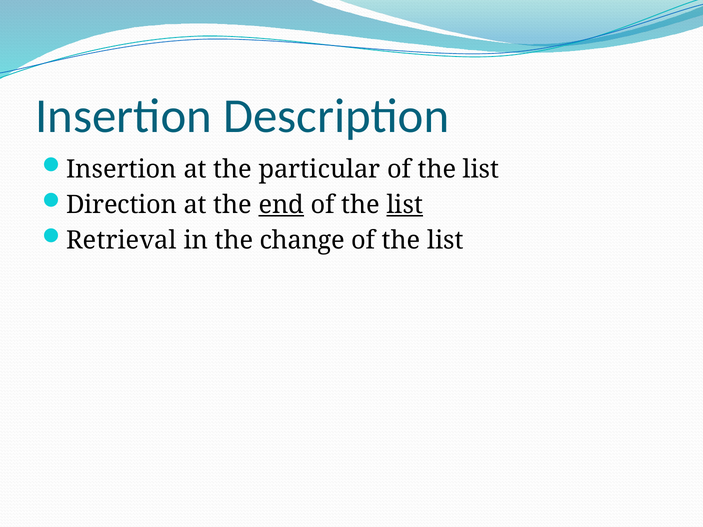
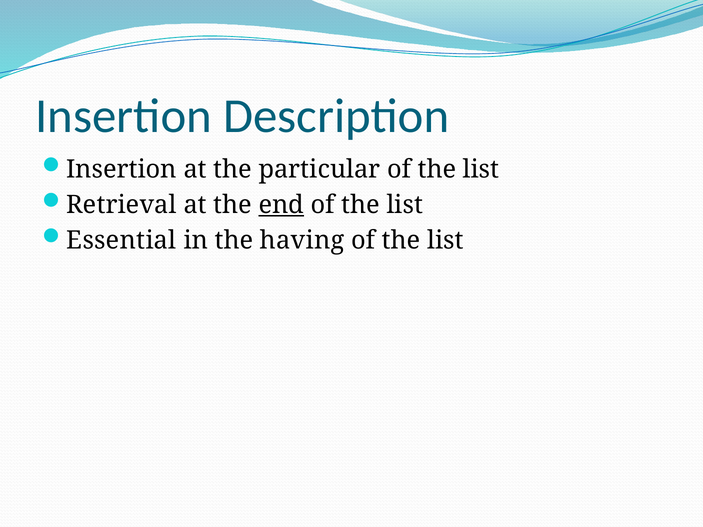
Direction: Direction -> Retrieval (121, 205)
list underline: present -> none (405, 205)
Retrieval: Retrieval -> Essential (121, 240)
change: change -> having (302, 240)
